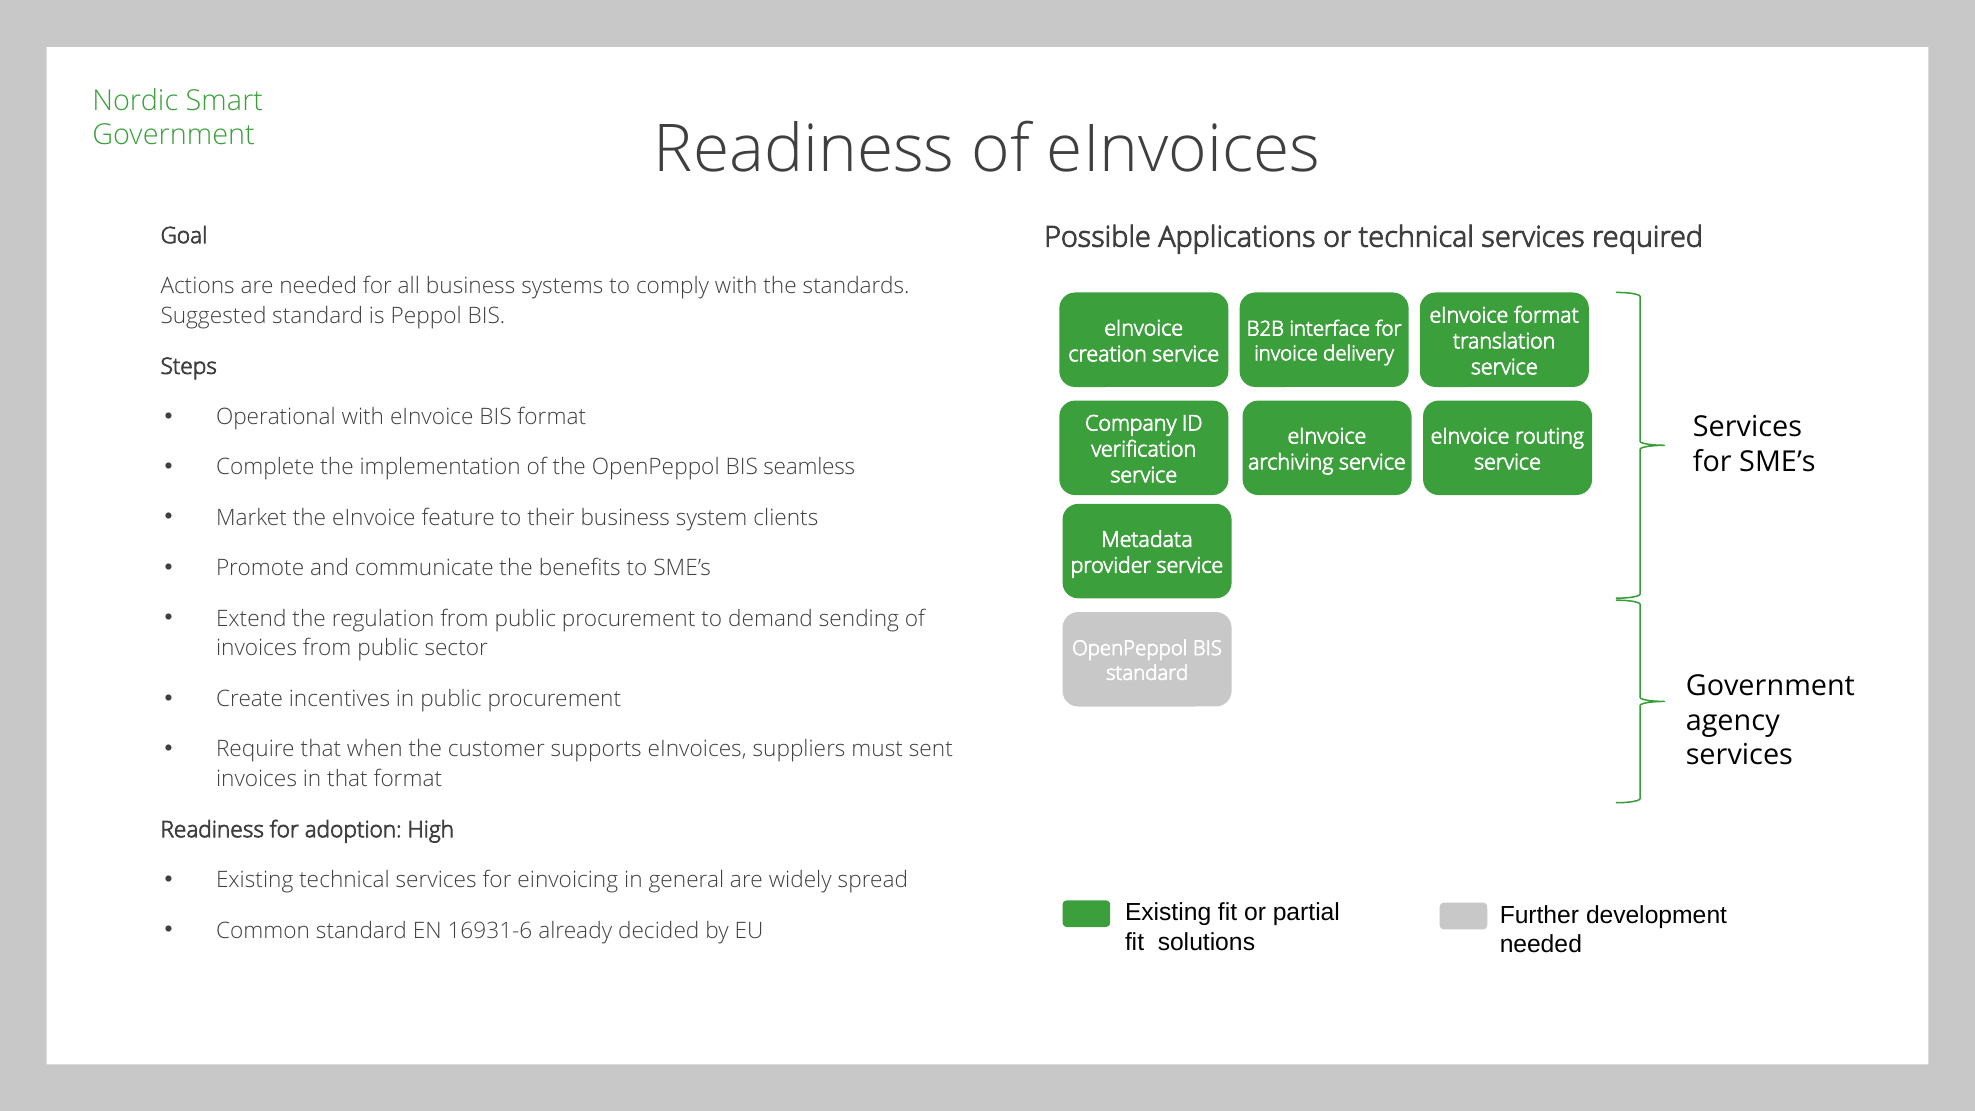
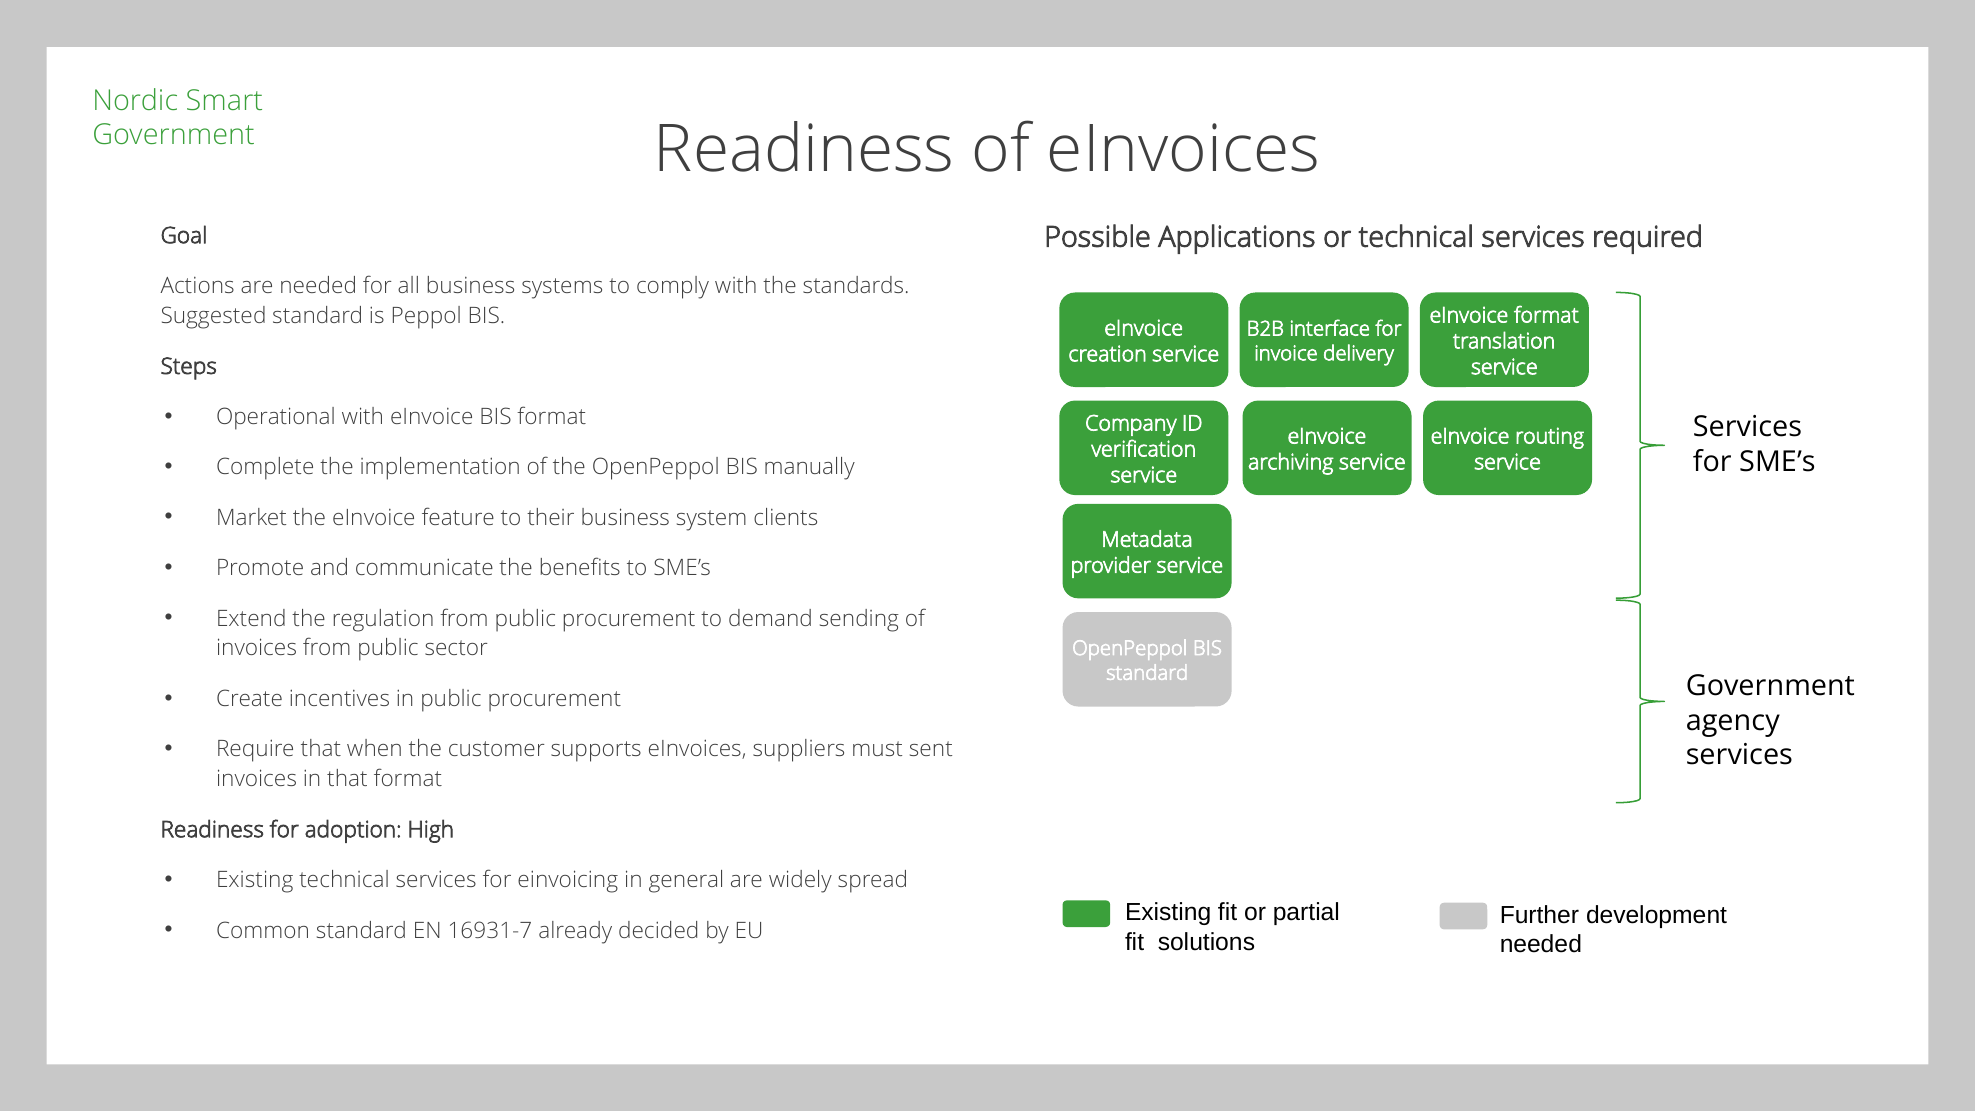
seamless: seamless -> manually (809, 467)
16931-6: 16931-6 -> 16931-7 (490, 931)
